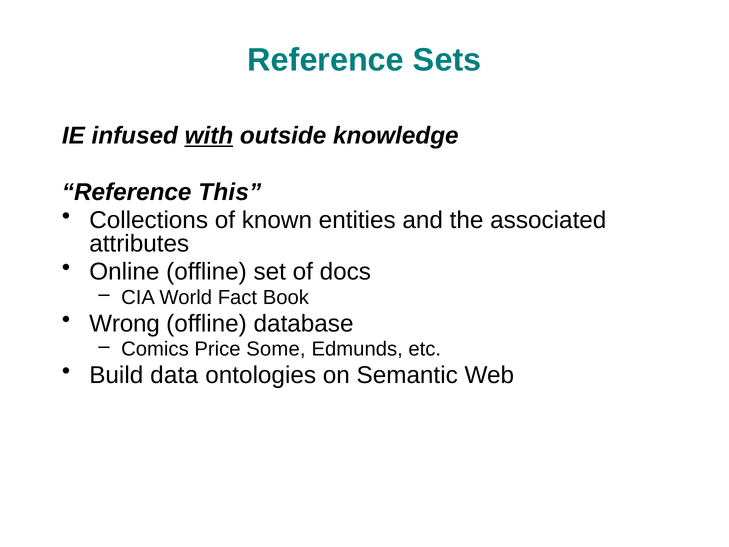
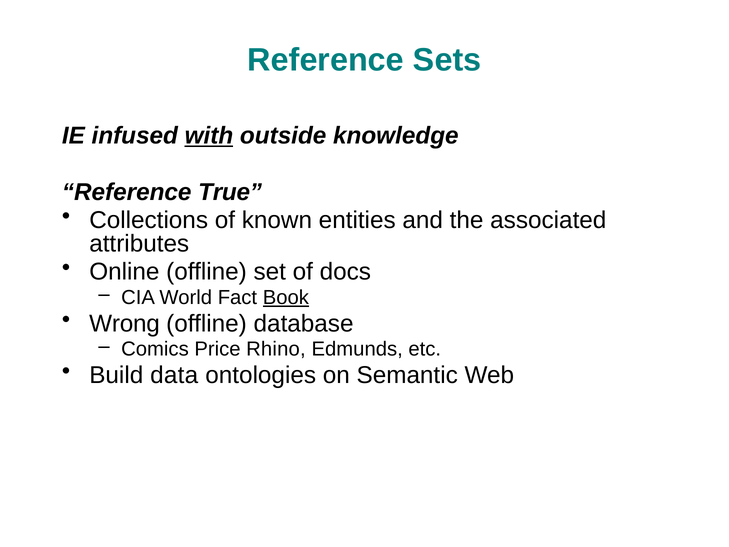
This: This -> True (230, 192)
Book underline: none -> present (286, 297)
Some: Some -> Rhino (276, 349)
